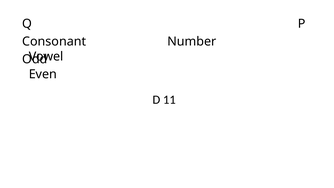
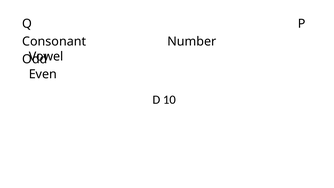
11: 11 -> 10 (169, 100)
